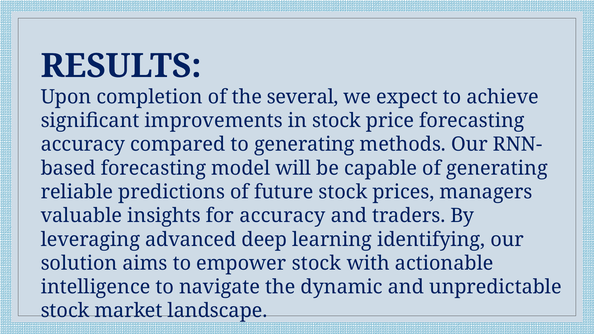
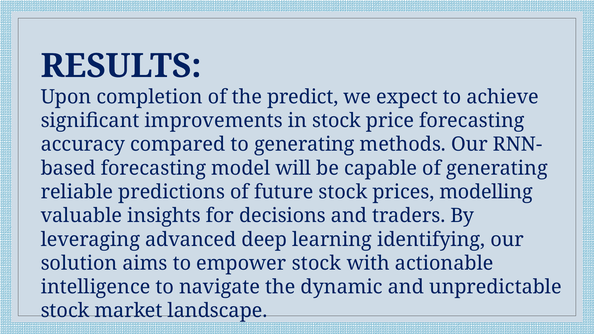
several: several -> predict (303, 97)
managers: managers -> modelling (486, 192)
for accuracy: accuracy -> decisions (283, 216)
